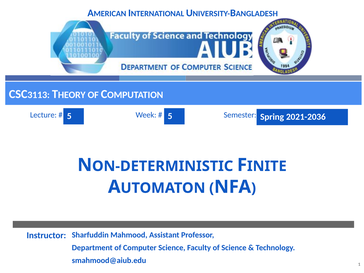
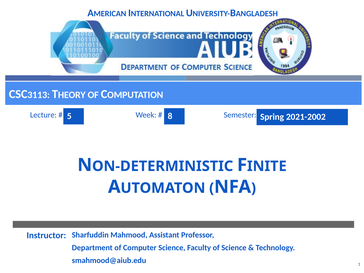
5 5: 5 -> 8 (170, 116)
2021-2036: 2021-2036 -> 2021-2002 (306, 117)
